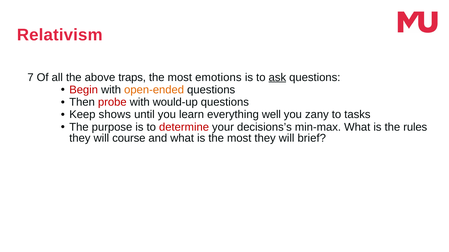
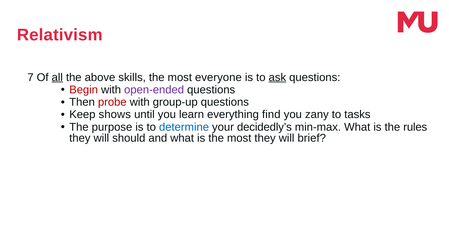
all underline: none -> present (57, 78)
traps: traps -> skills (132, 78)
emotions: emotions -> everyone (218, 78)
open-ended colour: orange -> purple (154, 90)
would-up: would-up -> group-up (175, 102)
well: well -> find (271, 115)
determine colour: red -> blue (184, 127)
decisions’s: decisions’s -> decidedly’s (264, 127)
course: course -> should (129, 139)
